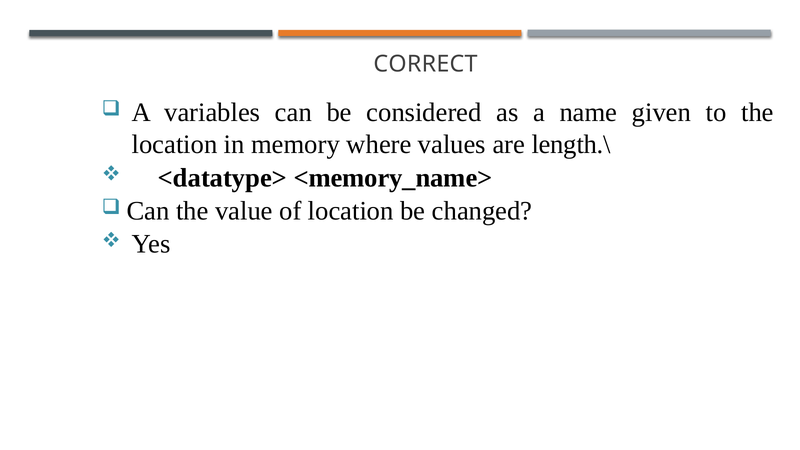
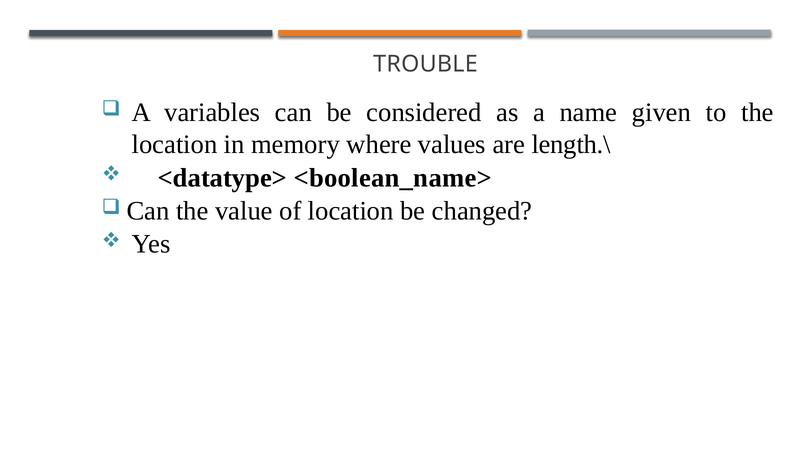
CORRECT: CORRECT -> TROUBLE (426, 64)
<memory_name>: <memory_name> -> <boolean_name> (393, 178)
